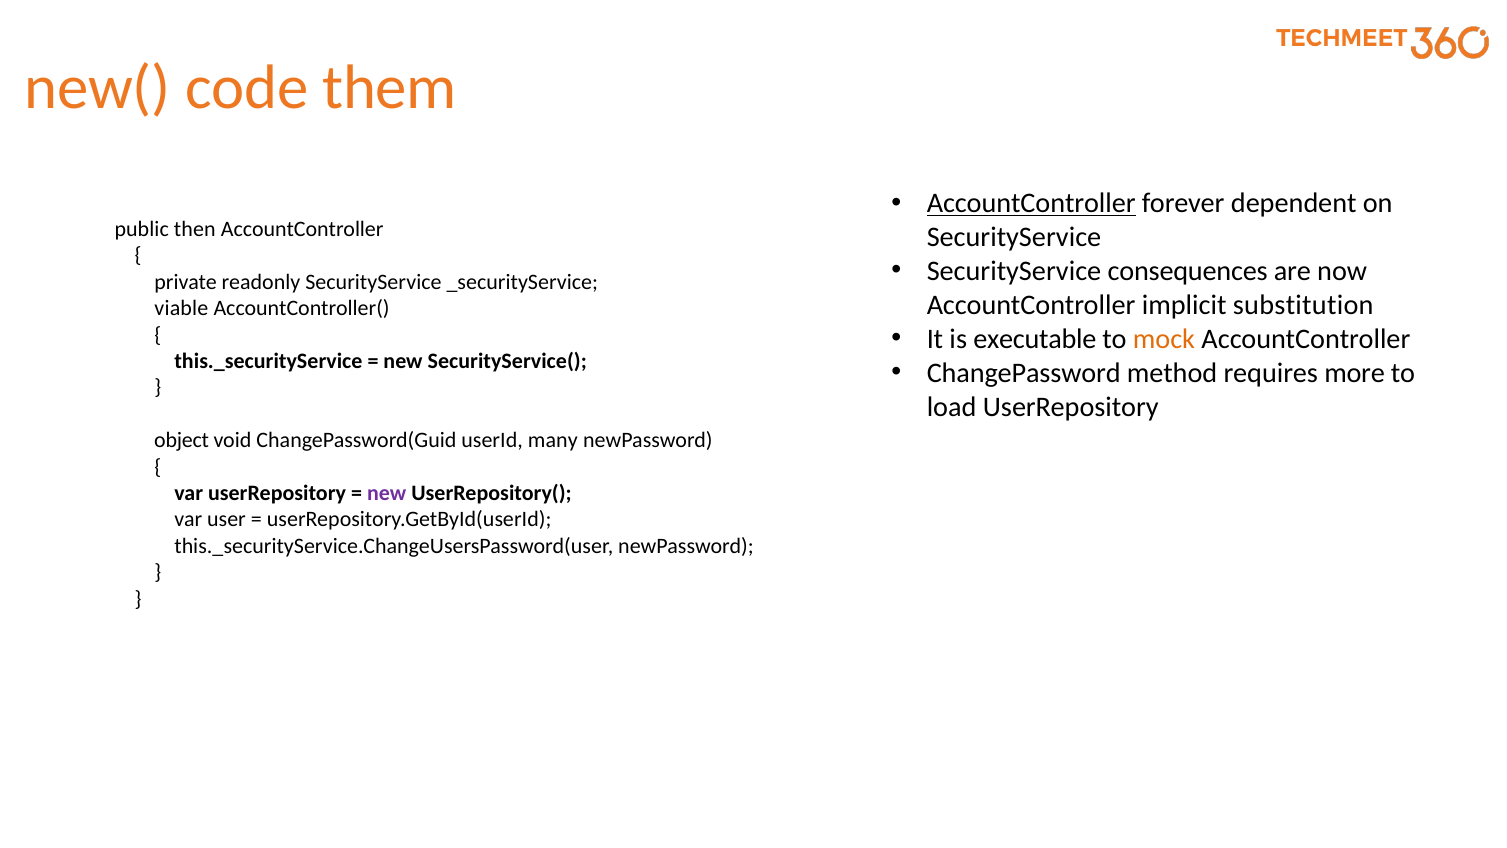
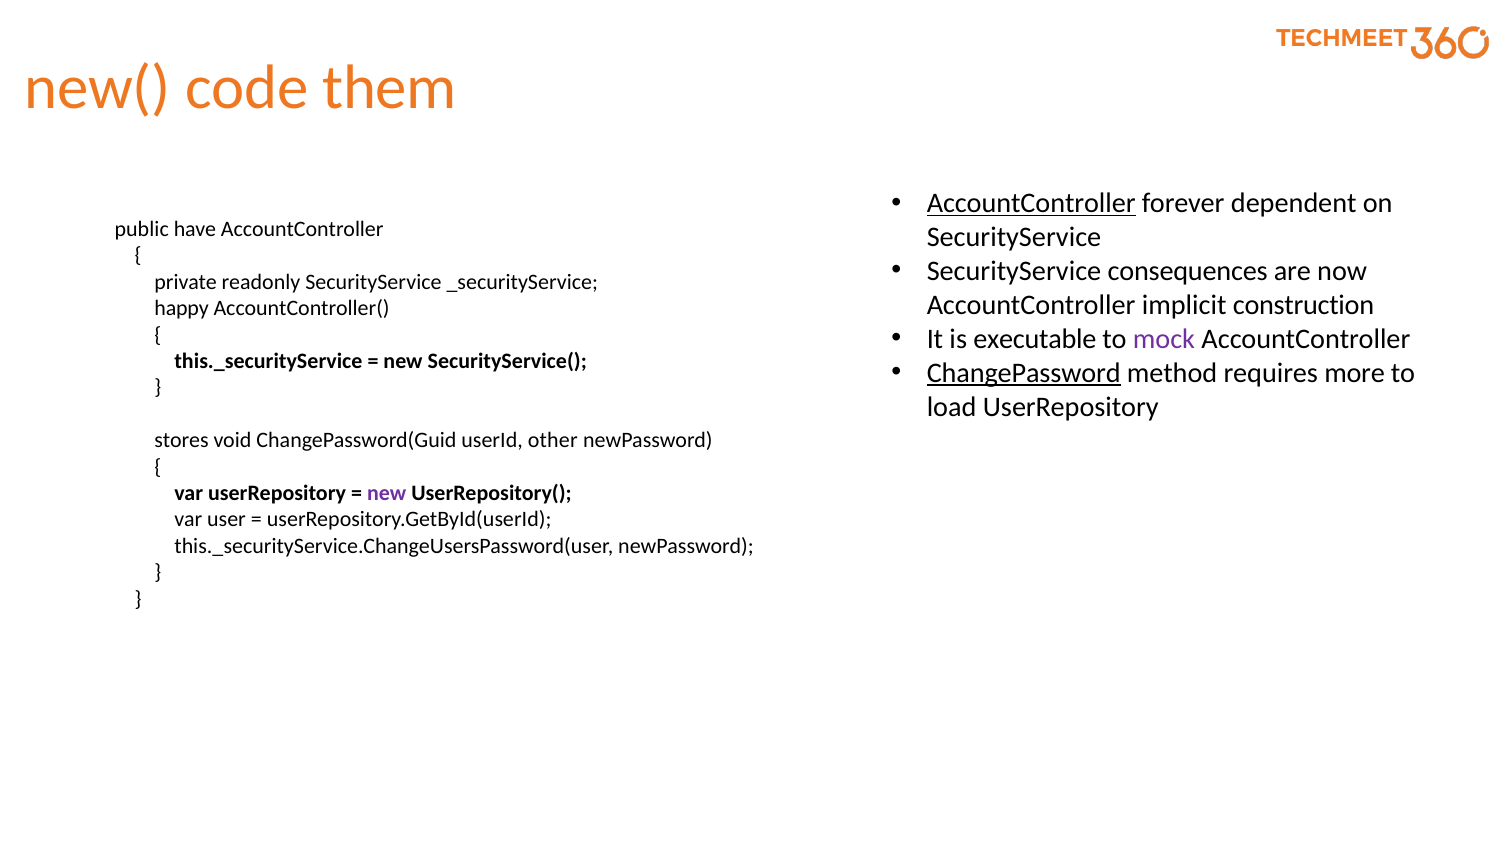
then: then -> have (195, 229)
substitution: substitution -> construction (1304, 305)
viable: viable -> happy (182, 308)
mock colour: orange -> purple (1164, 339)
ChangePassword underline: none -> present (1024, 373)
object: object -> stores (182, 440)
many: many -> other (553, 440)
